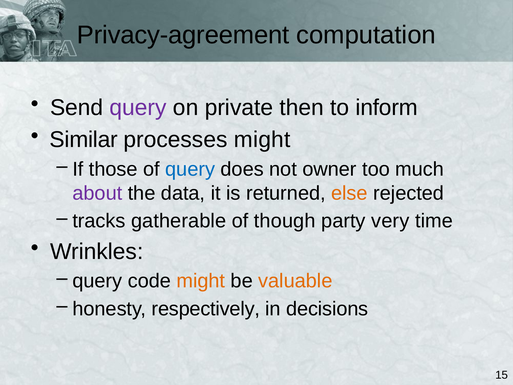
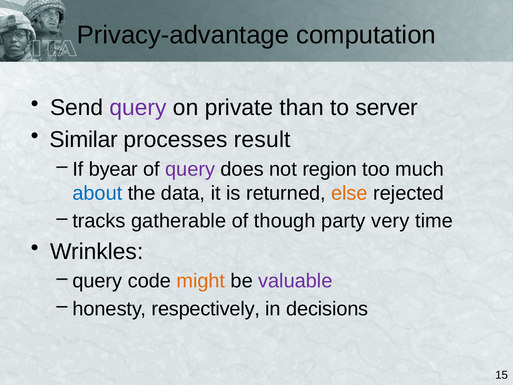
Privacy-agreement: Privacy-agreement -> Privacy-advantage (183, 35)
then: then -> than (302, 108)
inform: inform -> server (387, 108)
processes might: might -> result (262, 140)
those: those -> byear (113, 169)
query colour: blue -> purple (190, 169)
owner: owner -> region (330, 169)
about colour: purple -> blue (97, 193)
valuable colour: orange -> purple (295, 281)
